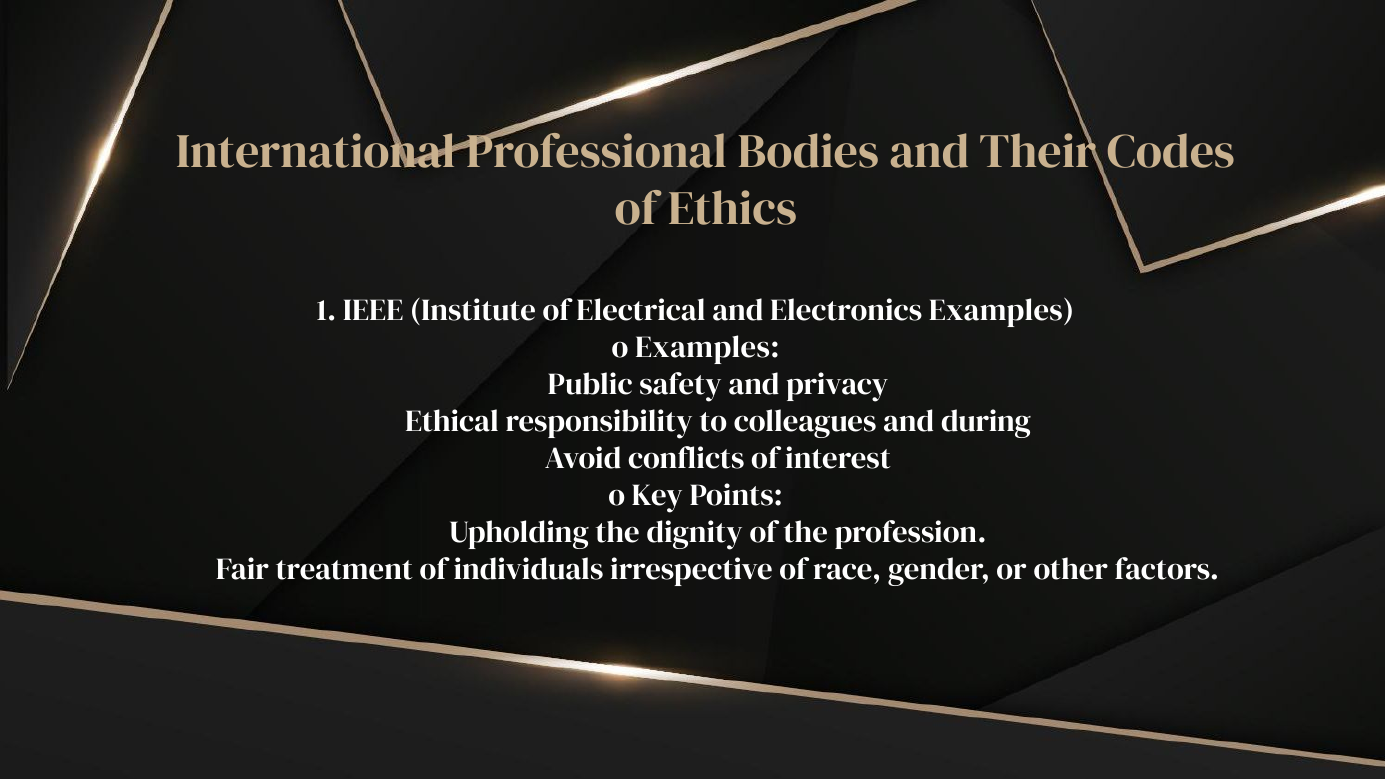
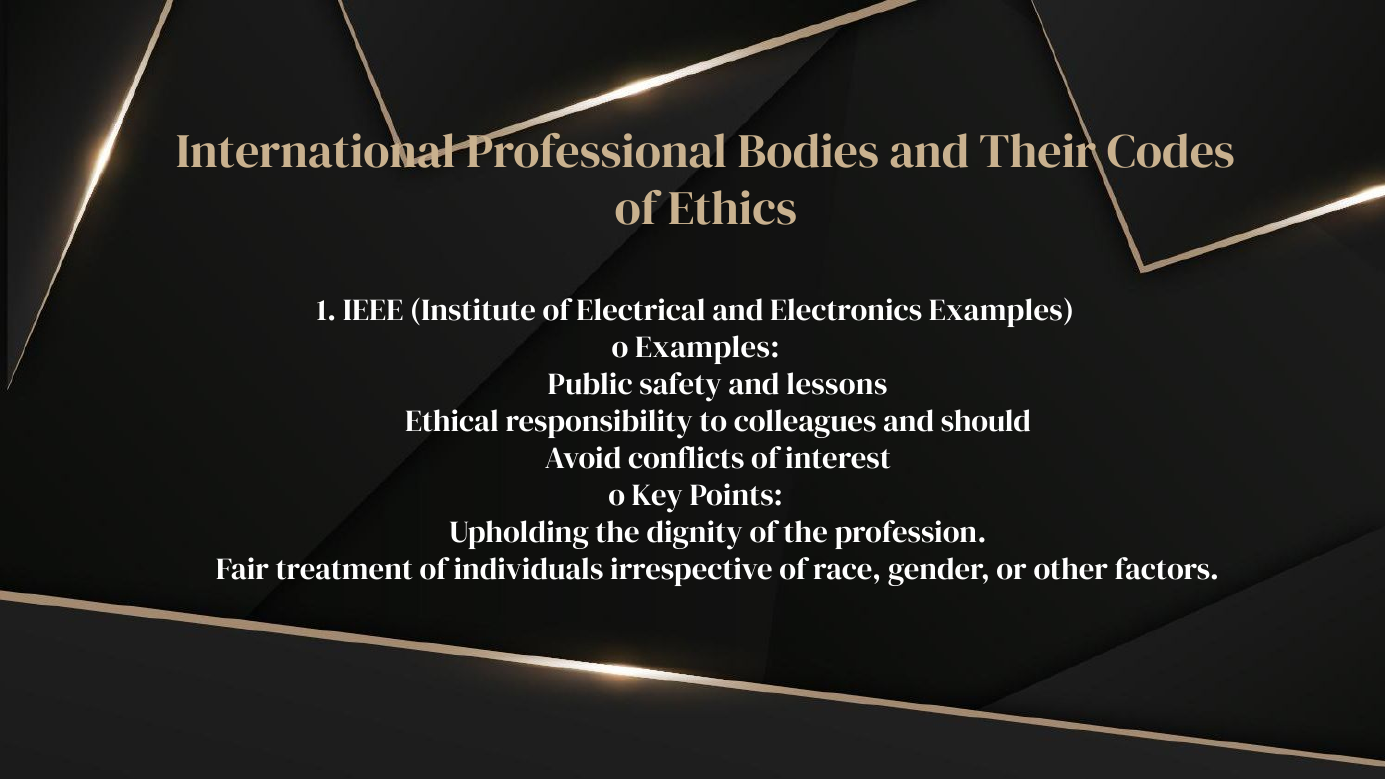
privacy: privacy -> lessons (837, 385)
during: during -> should (986, 421)
